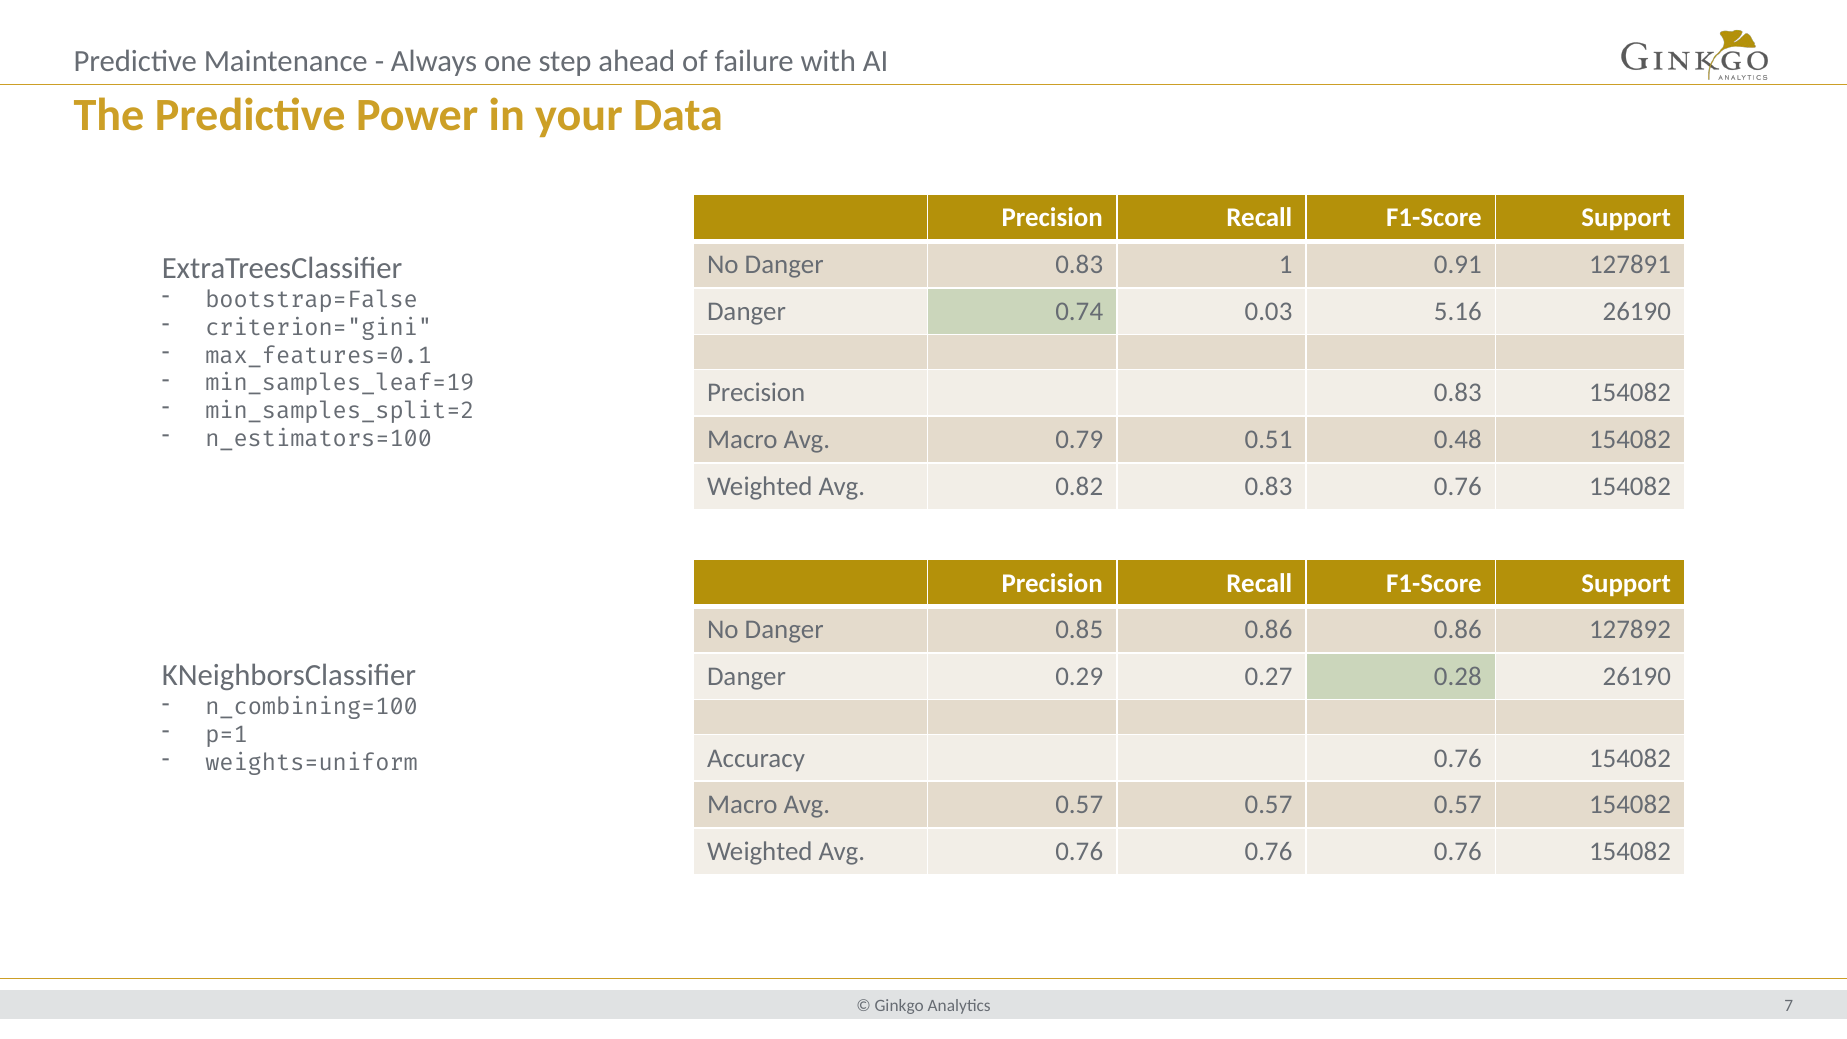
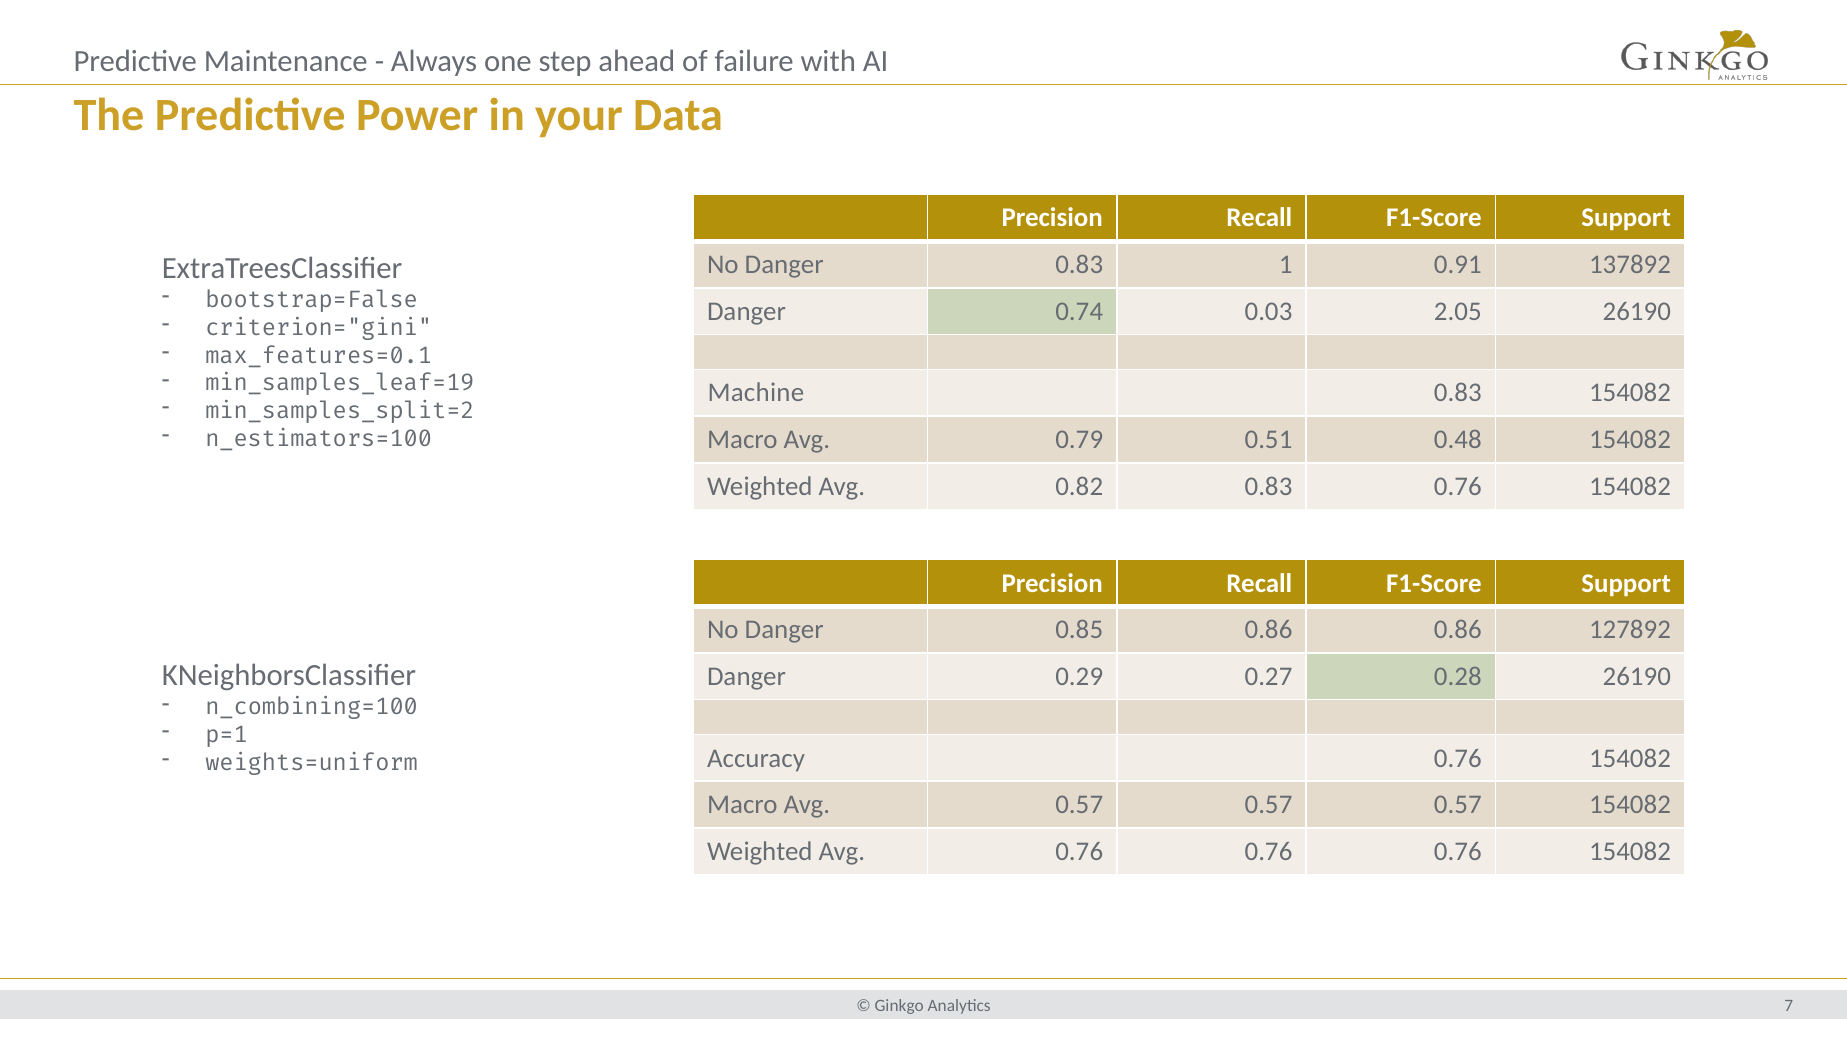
127891: 127891 -> 137892 (1630, 265)
5.16: 5.16 -> 2.05 (1458, 311)
Precision: Precision -> Machine (756, 393)
